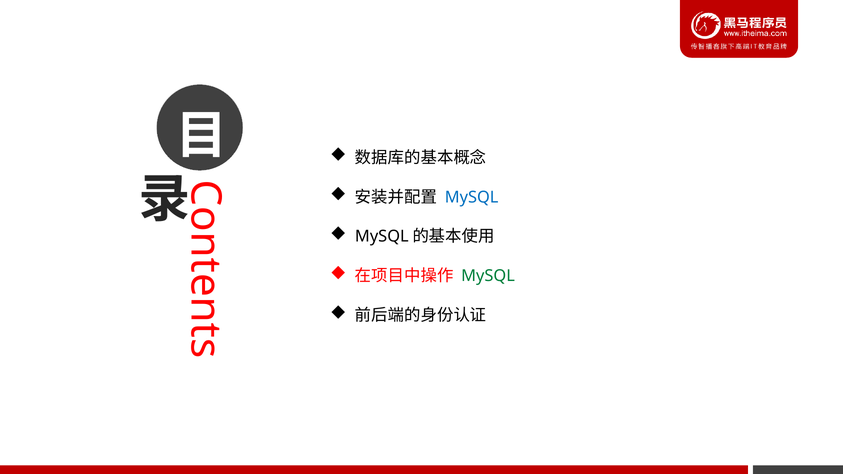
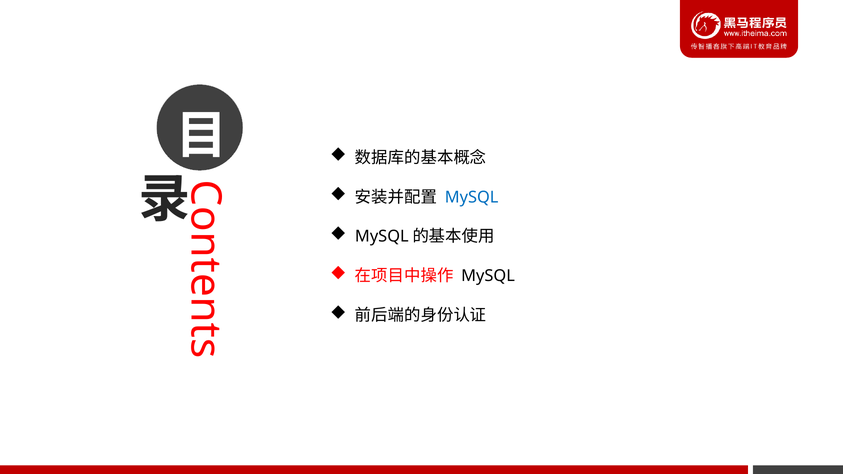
MySQL colour: green -> black (488, 276)
